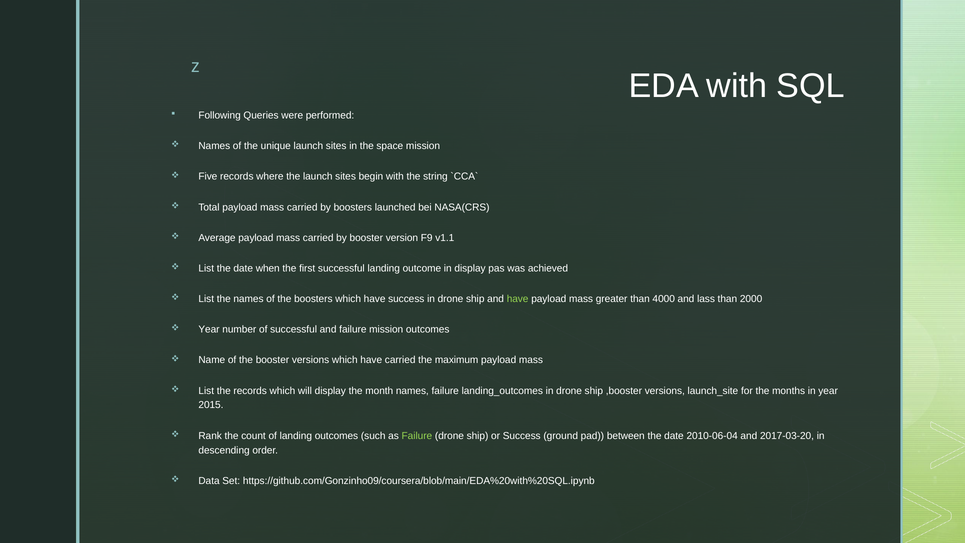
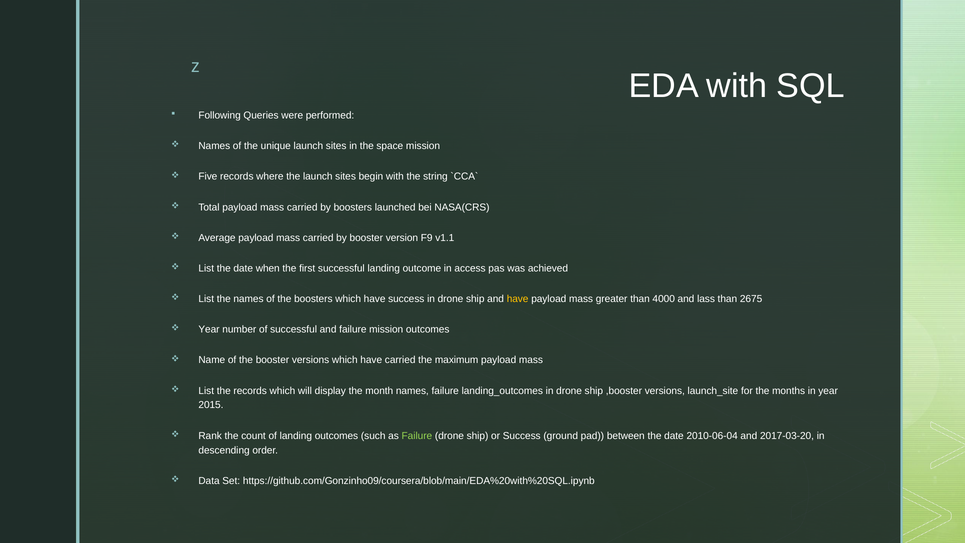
in display: display -> access (470, 268)
have colour: light green -> yellow (518, 299)
2000: 2000 -> 2675 (751, 299)
